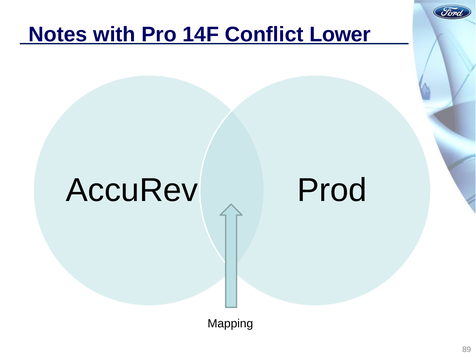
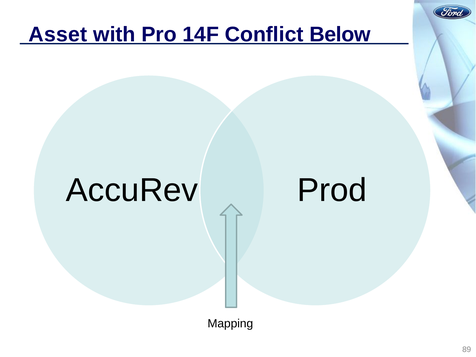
Notes: Notes -> Asset (58, 34)
Lower: Lower -> Below (340, 34)
